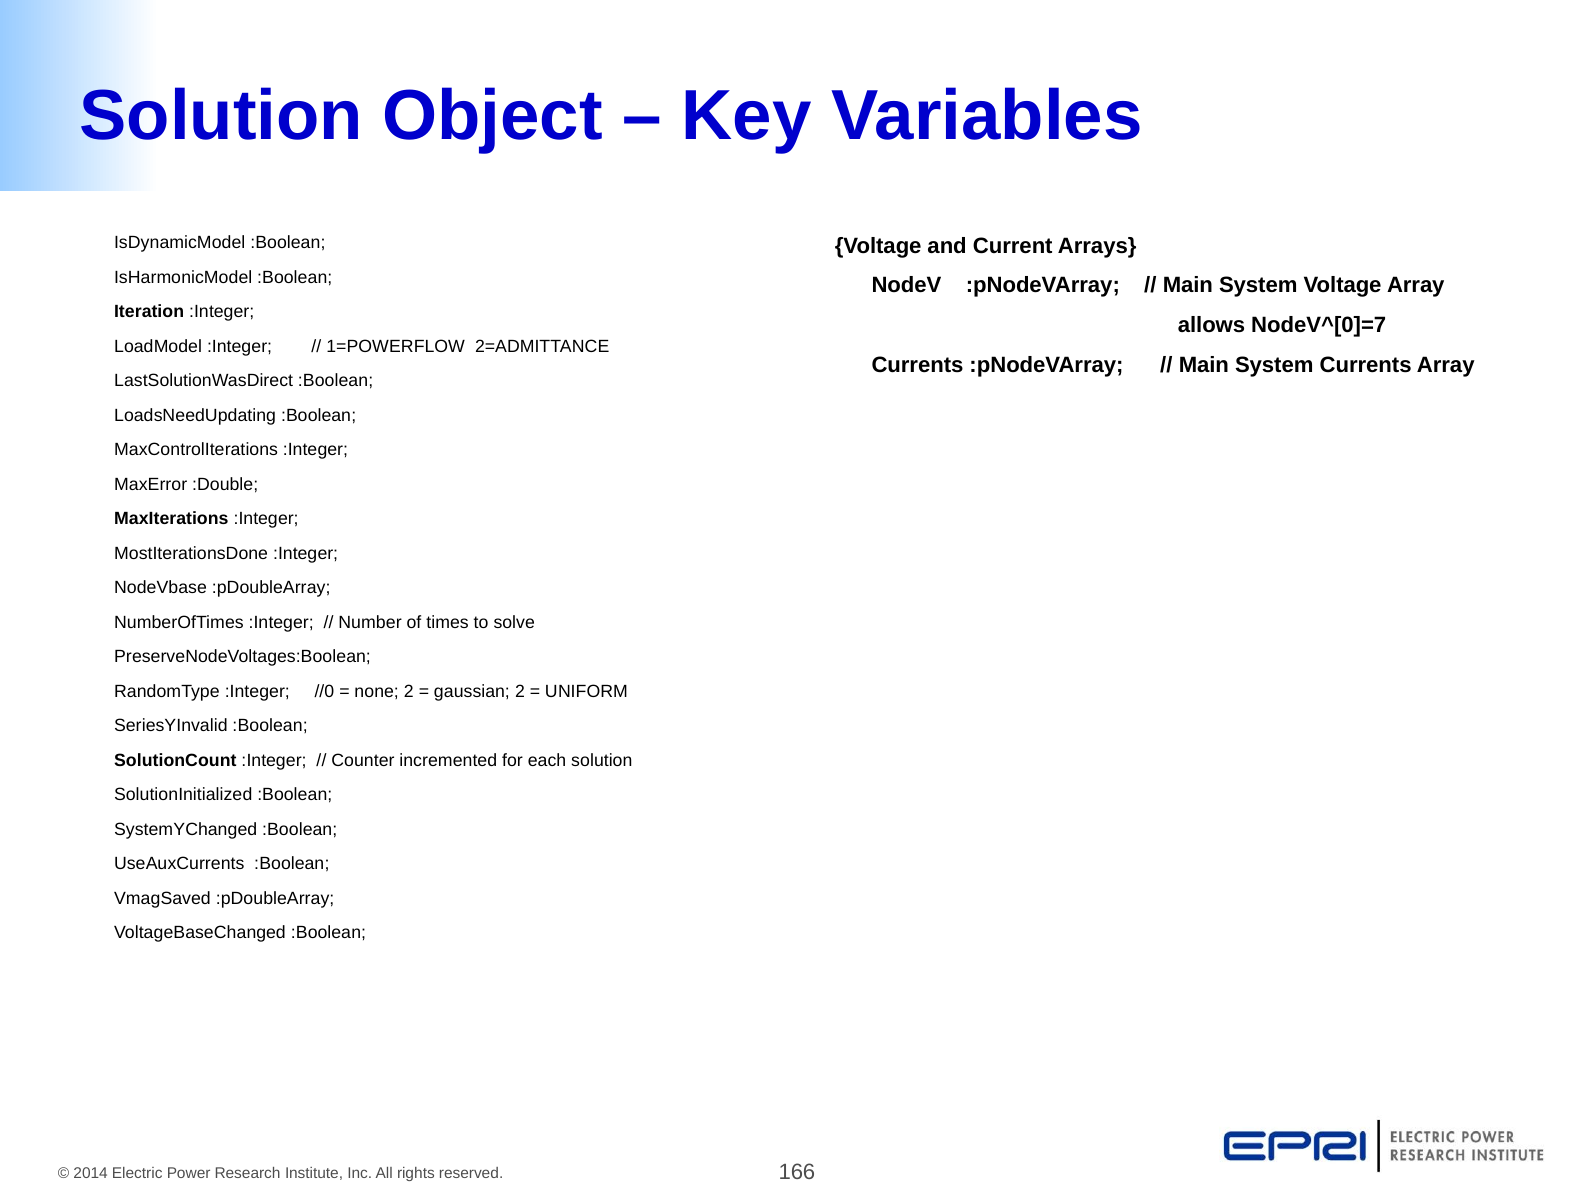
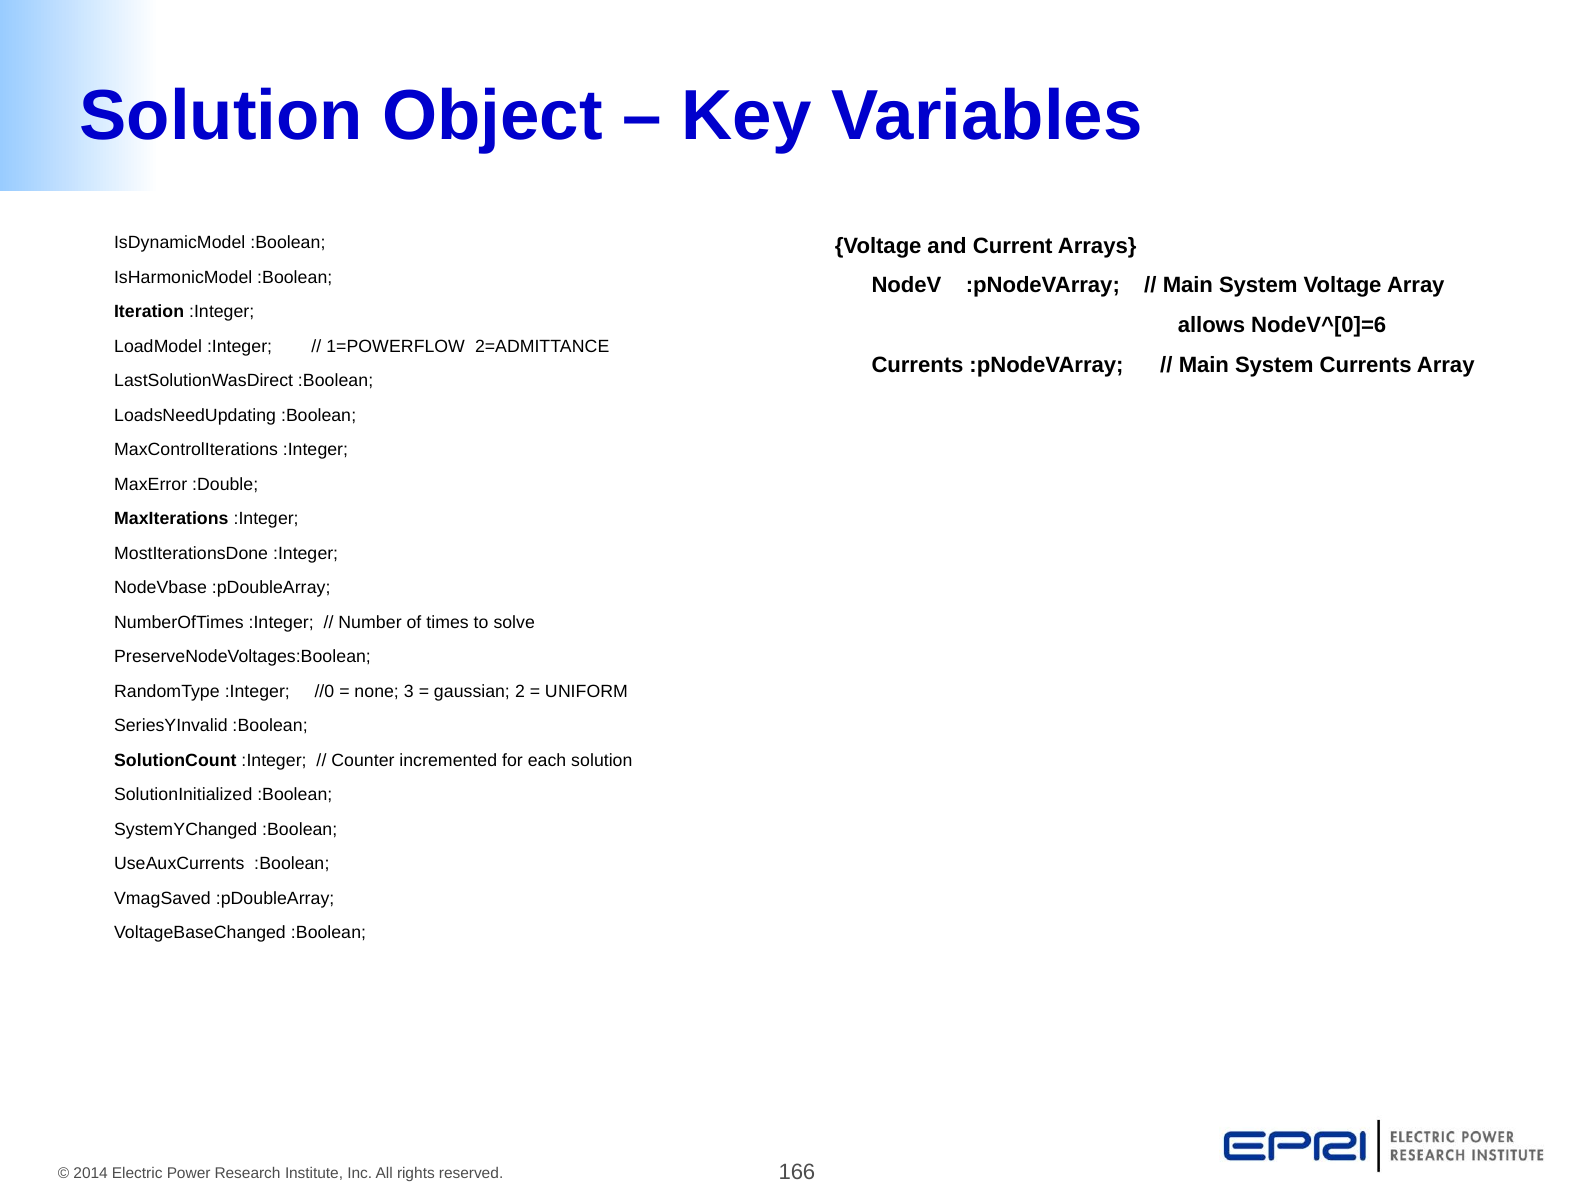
NodeV^[0]=7: NodeV^[0]=7 -> NodeV^[0]=6 (1319, 325)
none 2: 2 -> 3 (409, 692)
